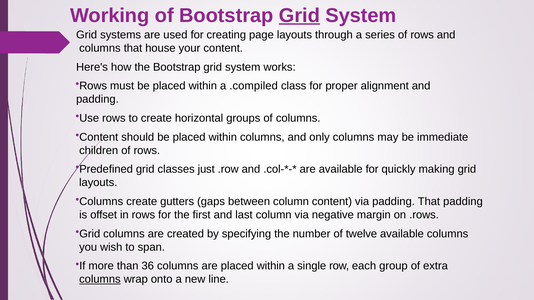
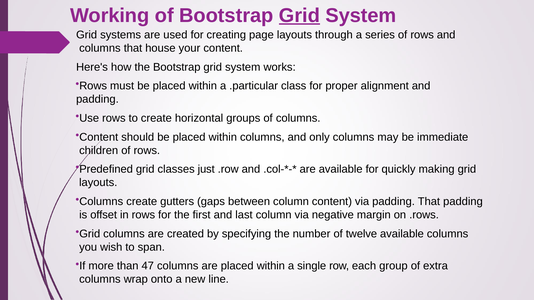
.compiled: .compiled -> .particular (254, 86)
36: 36 -> 47 (148, 266)
columns underline: present -> none (100, 280)
